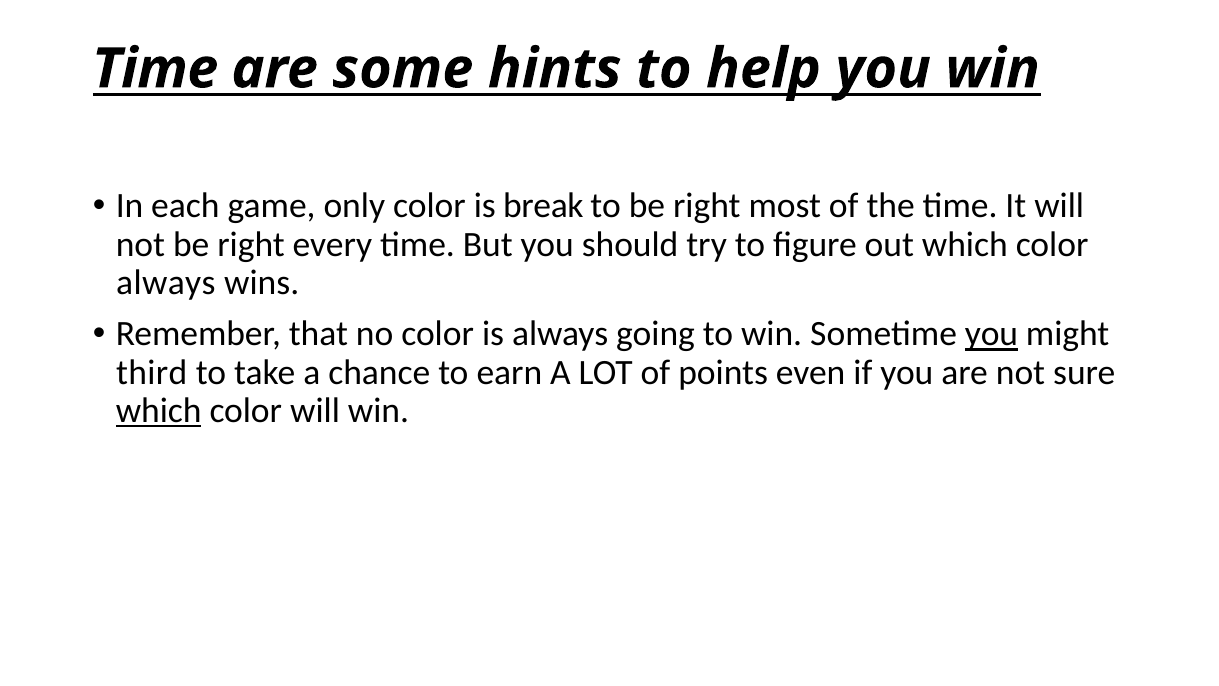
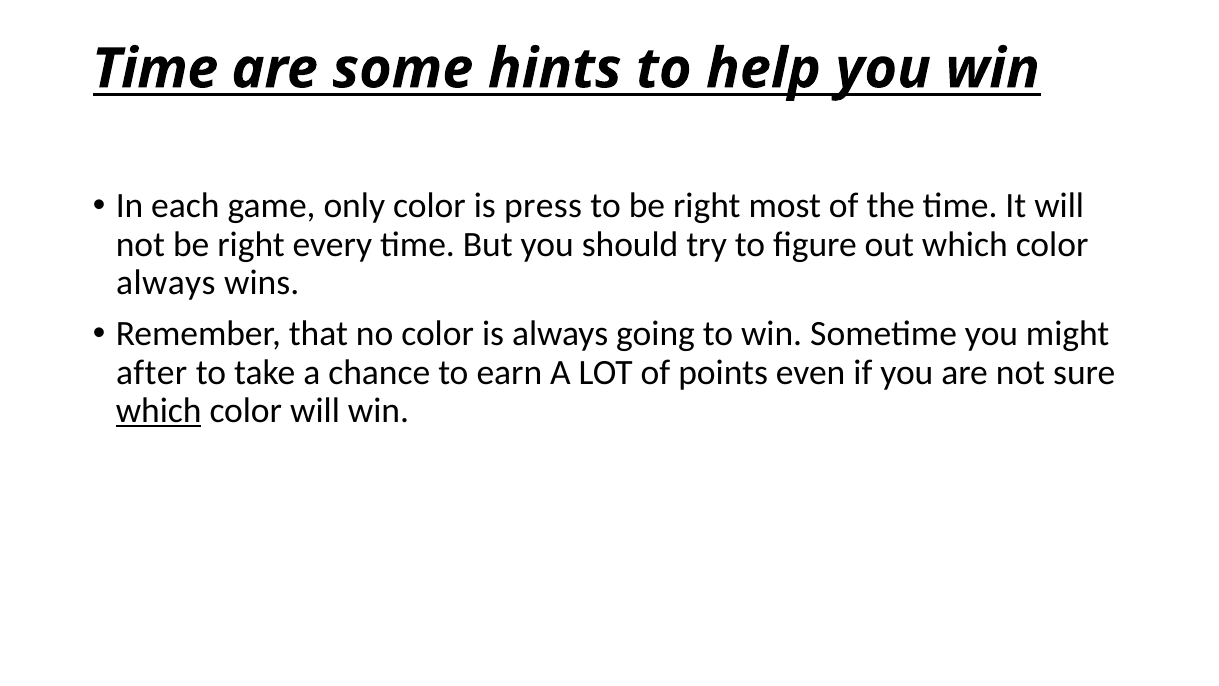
break: break -> press (543, 206)
you underline: present -> none (991, 334)
third: third -> after (152, 372)
